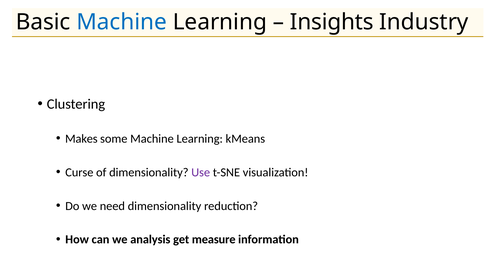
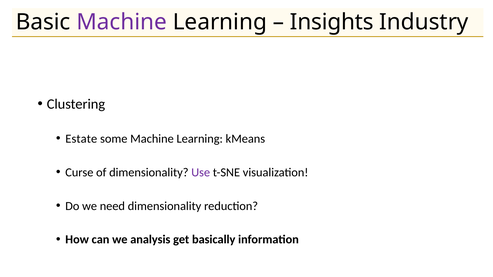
Machine colour: blue -> purple (122, 22)
Makes: Makes -> Estate (81, 139)
measure: measure -> basically (214, 240)
